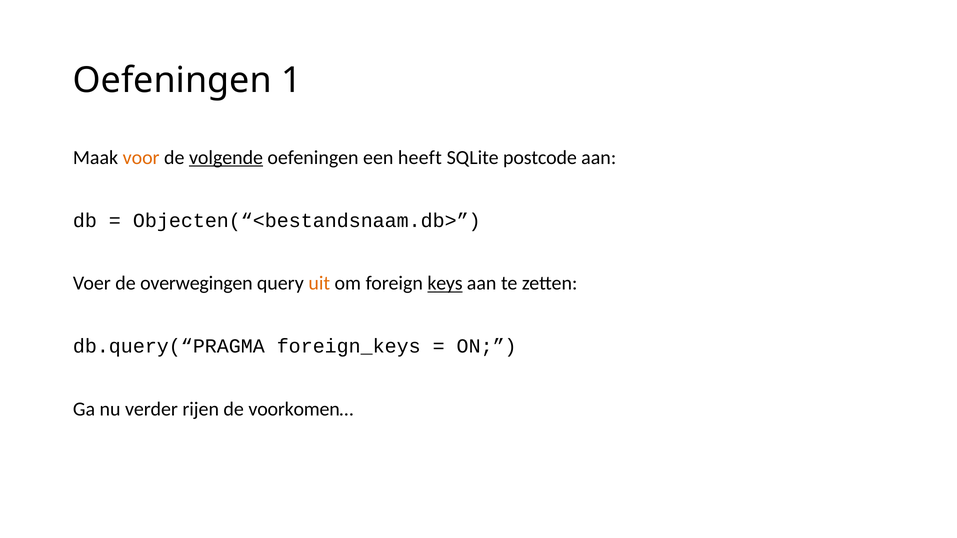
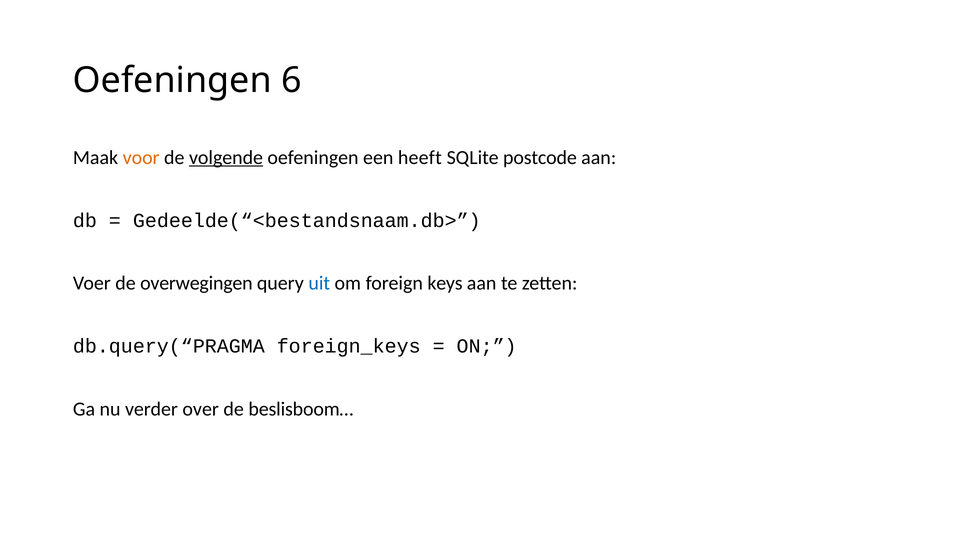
1: 1 -> 6 (291, 80)
Objecten(“<bestandsnaam.db>: Objecten(“<bestandsnaam.db> -> Gedeelde(“<bestandsnaam.db> (307, 221)
uit colour: orange -> blue (319, 284)
keys underline: present -> none (445, 284)
rijen: rijen -> over (201, 410)
voorkomen…: voorkomen… -> beslisboom… (301, 410)
